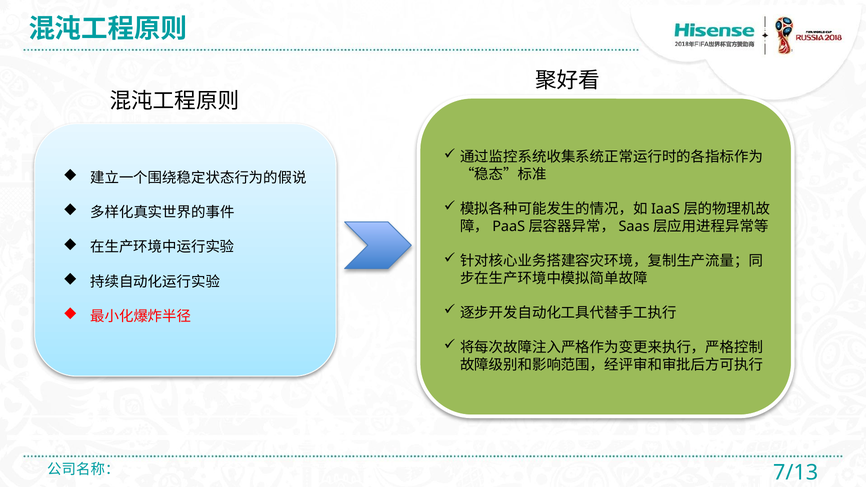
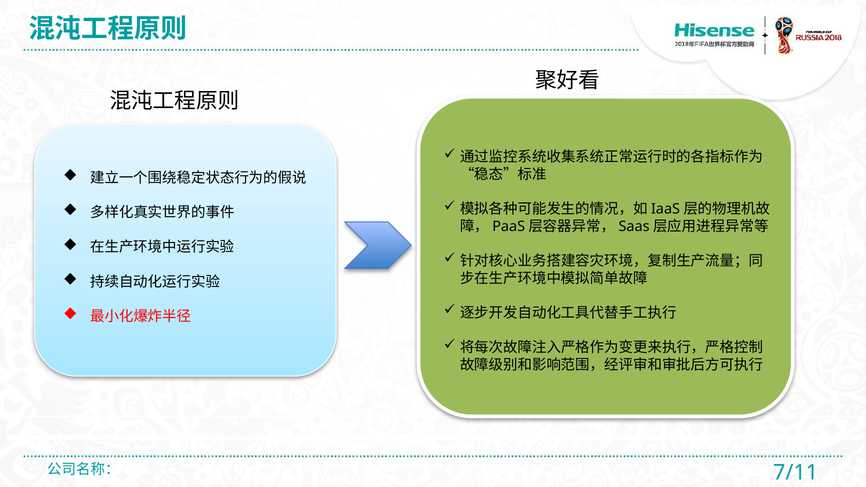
7/13: 7/13 -> 7/11 (796, 473)
